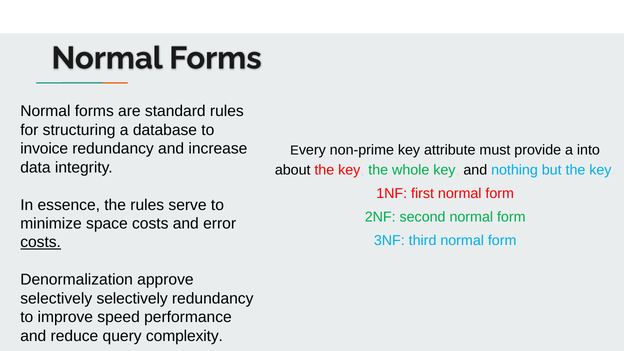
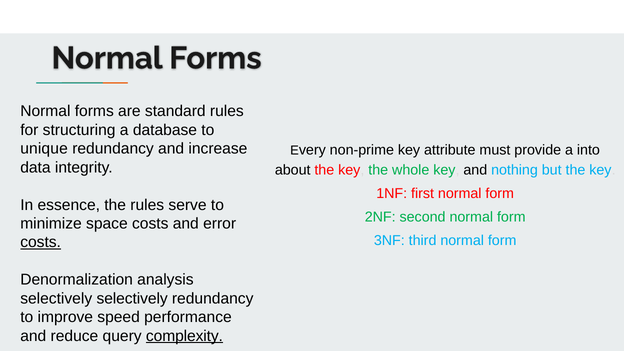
invoice: invoice -> unique (44, 149)
approve: approve -> analysis (165, 280)
complexity underline: none -> present (184, 336)
